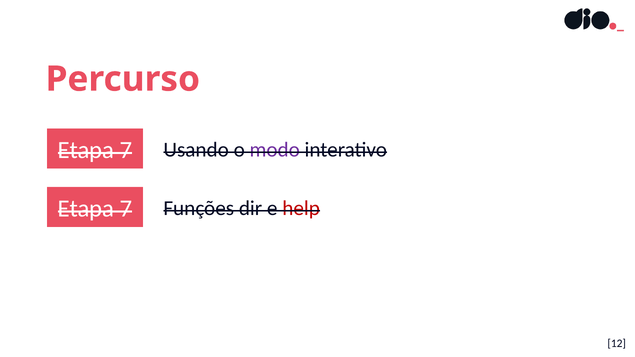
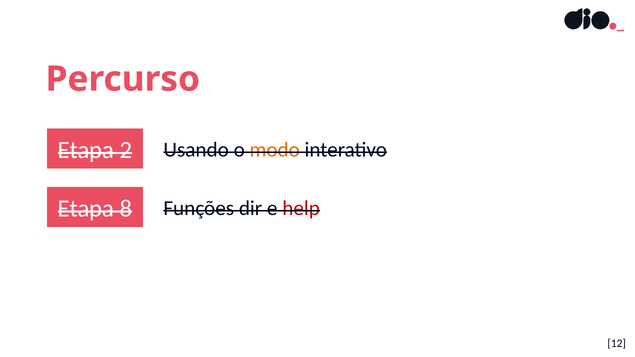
7: 7 -> 2 (126, 150)
modo colour: purple -> orange (275, 150)
7: 7 -> 8 (126, 209)
